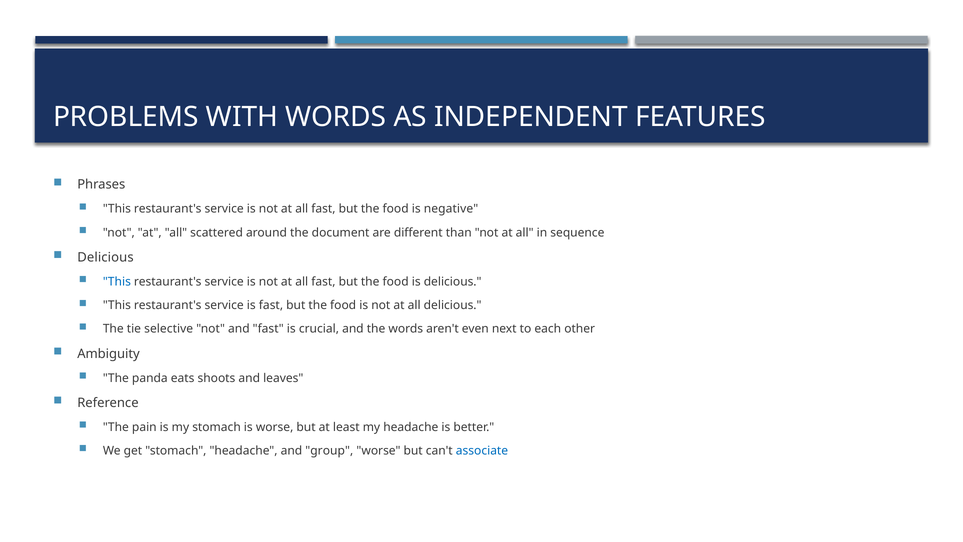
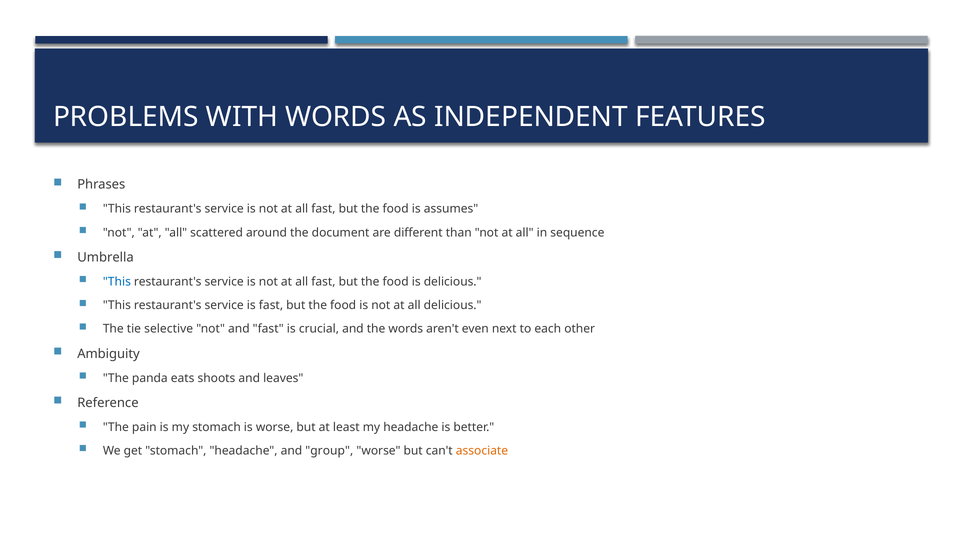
negative: negative -> assumes (451, 209)
Delicious: Delicious -> Umbrella (106, 257)
associate colour: blue -> orange (482, 451)
